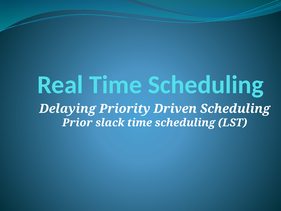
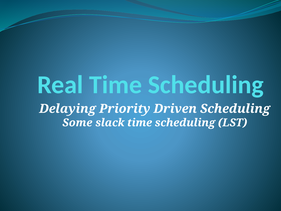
Prior: Prior -> Some (77, 123)
